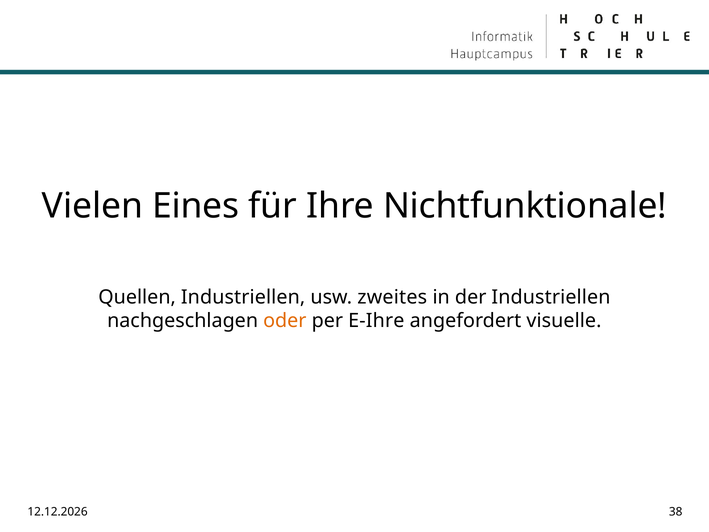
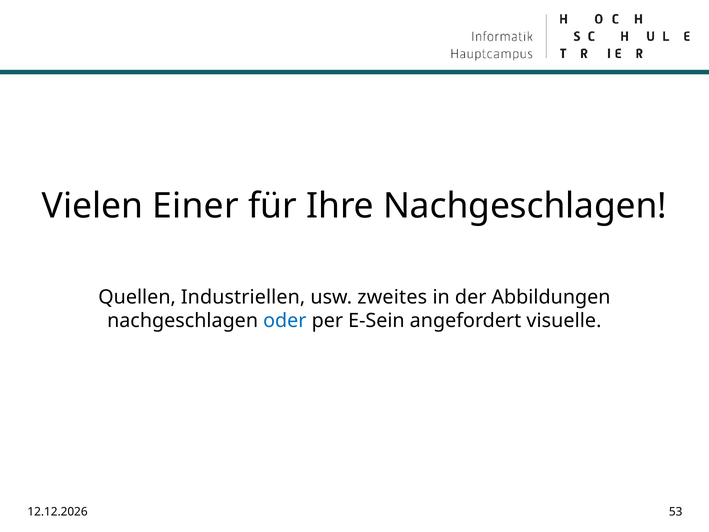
Eines: Eines -> Einer (196, 206)
Ihre Nichtfunktionale: Nichtfunktionale -> Nachgeschlagen (525, 206)
der Industriellen: Industriellen -> Abbildungen (551, 297)
oder colour: orange -> blue (285, 321)
E-Ihre: E-Ihre -> E-Sein (376, 321)
38: 38 -> 53 (676, 512)
